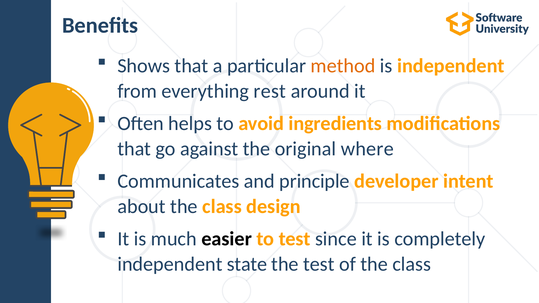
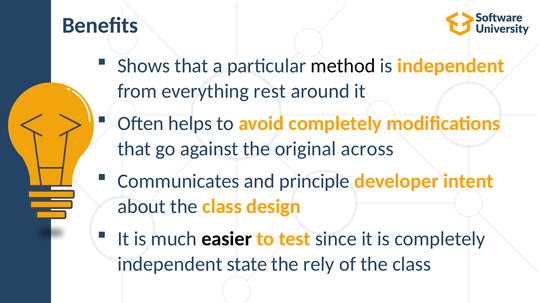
method colour: orange -> black (343, 66)
avoid ingredients: ingredients -> completely (335, 124)
where: where -> across (367, 149)
the test: test -> rely (319, 264)
